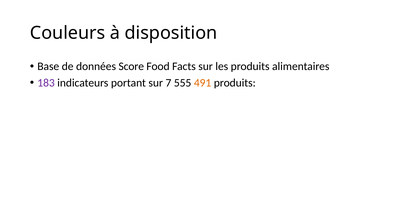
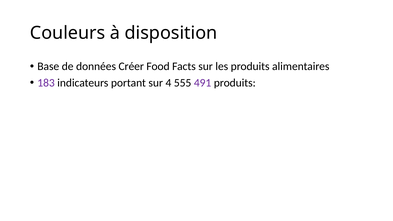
Score: Score -> Créer (131, 66)
7: 7 -> 4 (168, 83)
491 colour: orange -> purple (203, 83)
